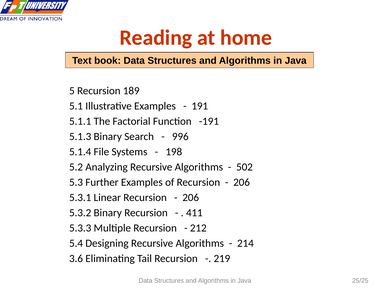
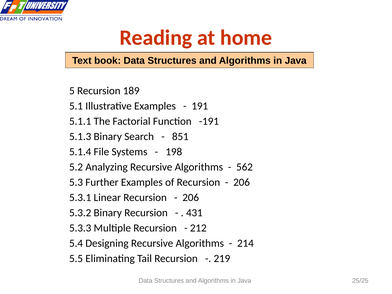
996: 996 -> 851 (180, 137)
502: 502 -> 562 (245, 167)
411: 411 -> 431 (194, 213)
3.6: 3.6 -> 5.5 (76, 259)
